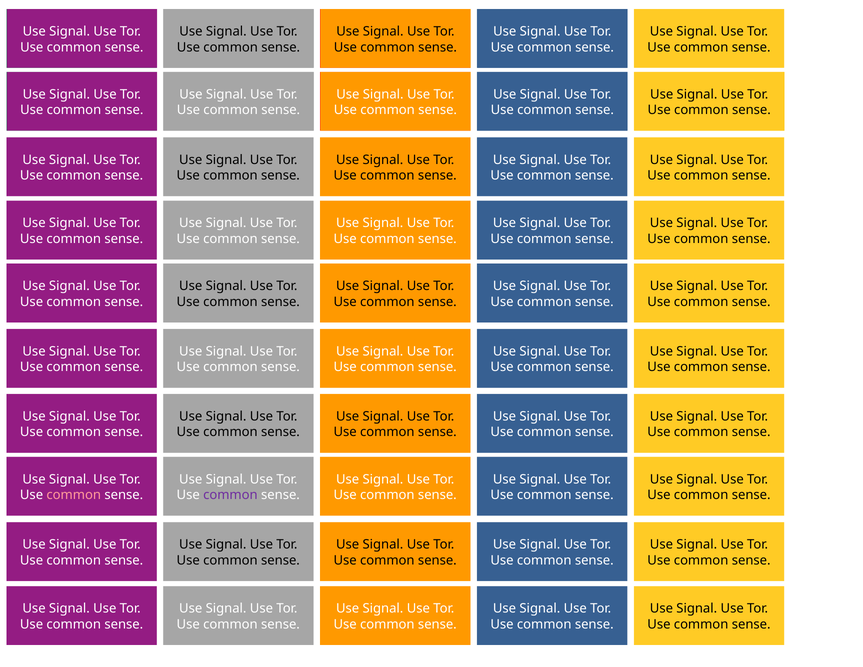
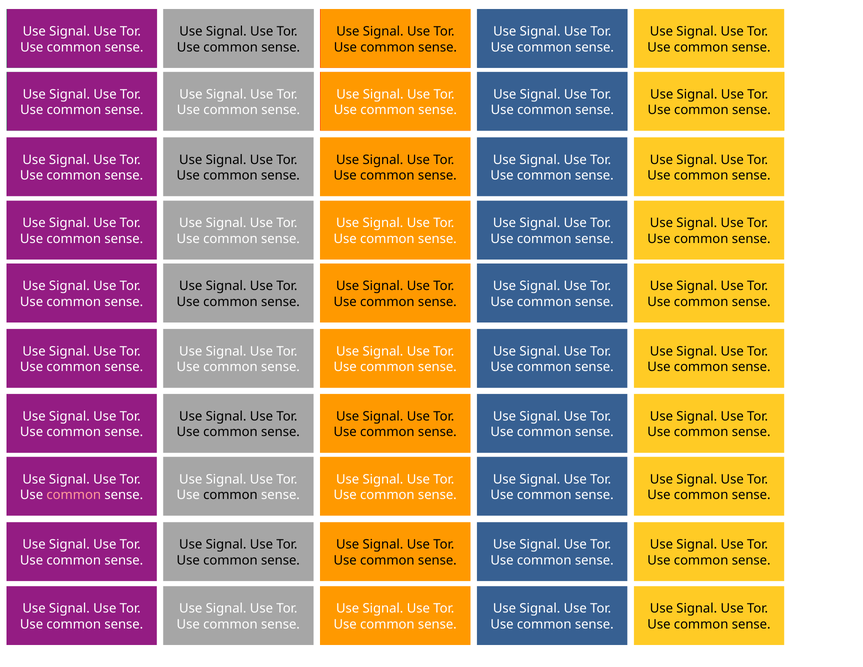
common colour: purple -> black (230, 495)
